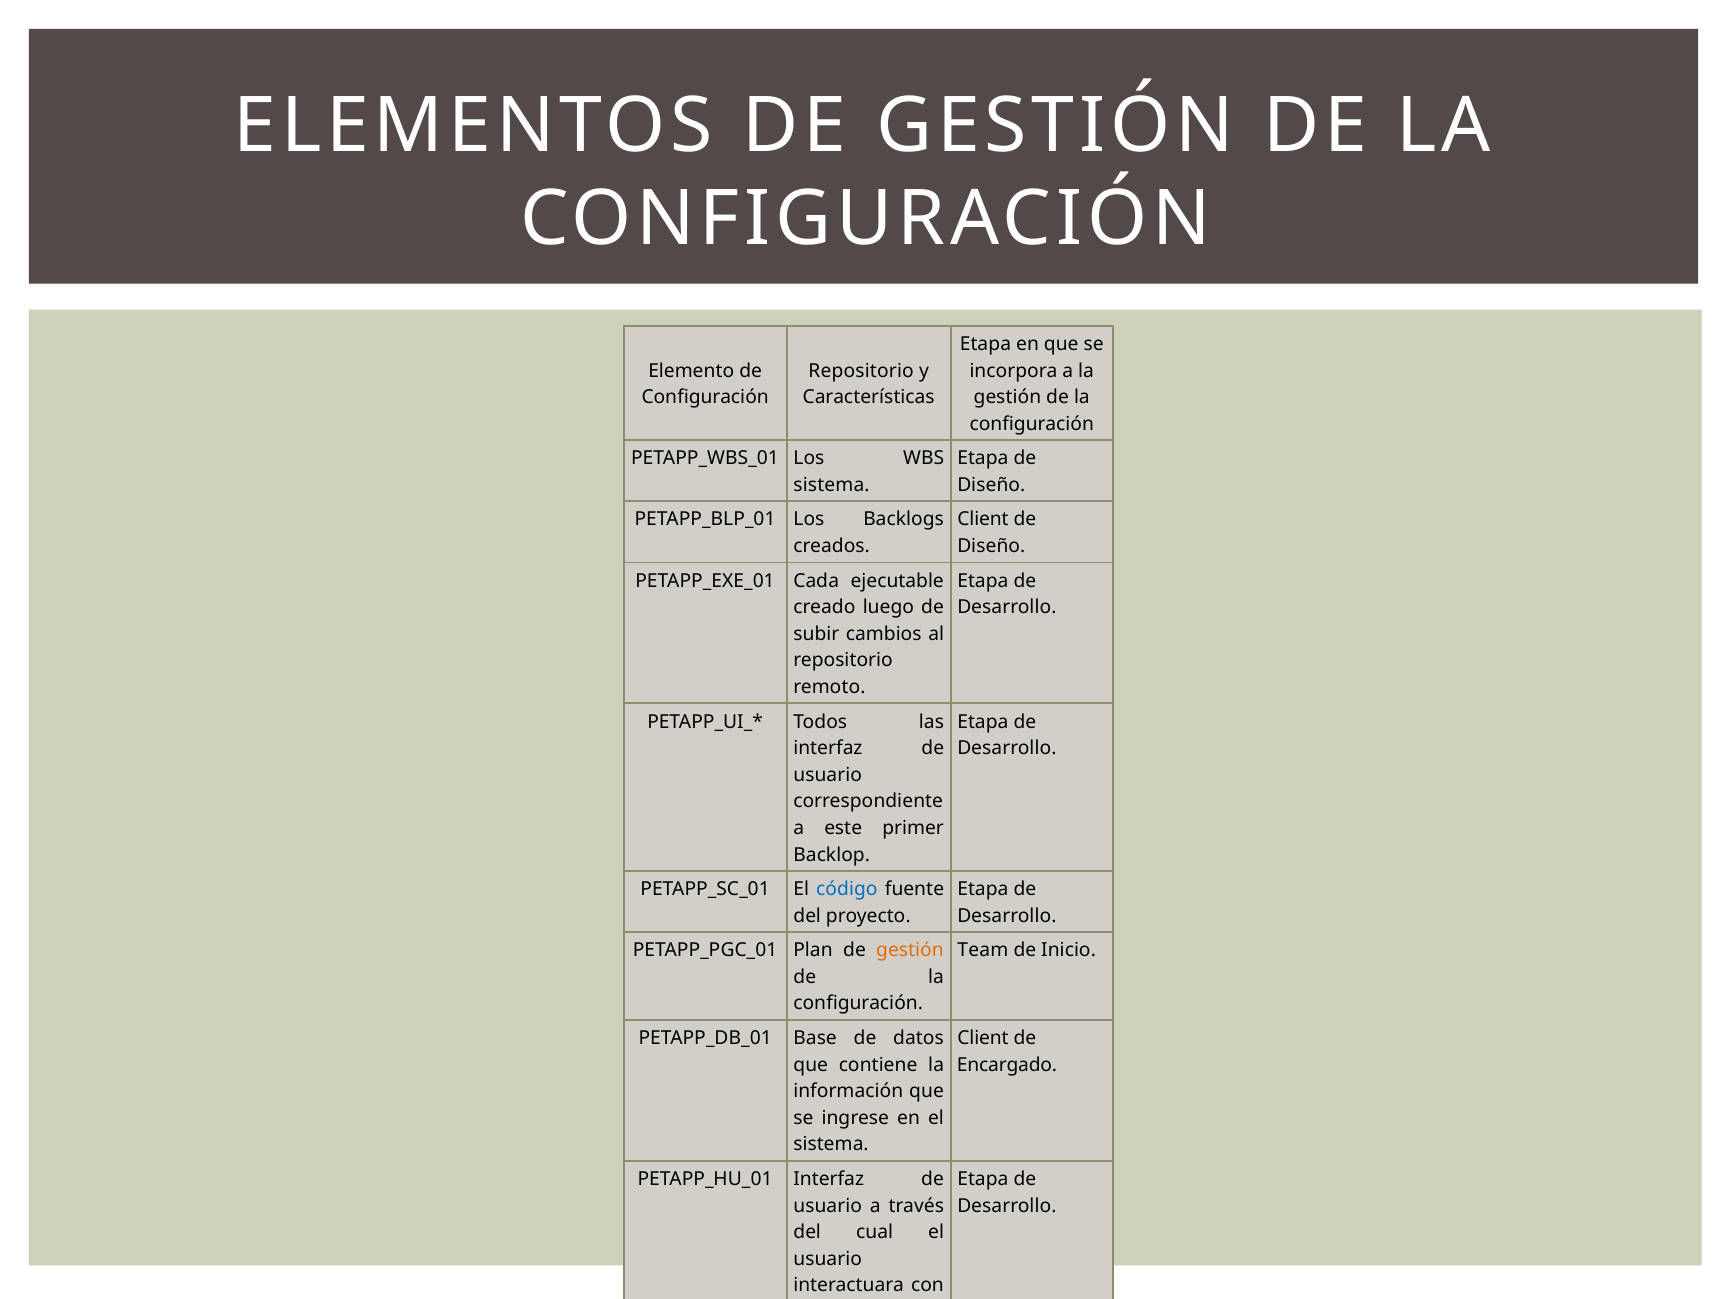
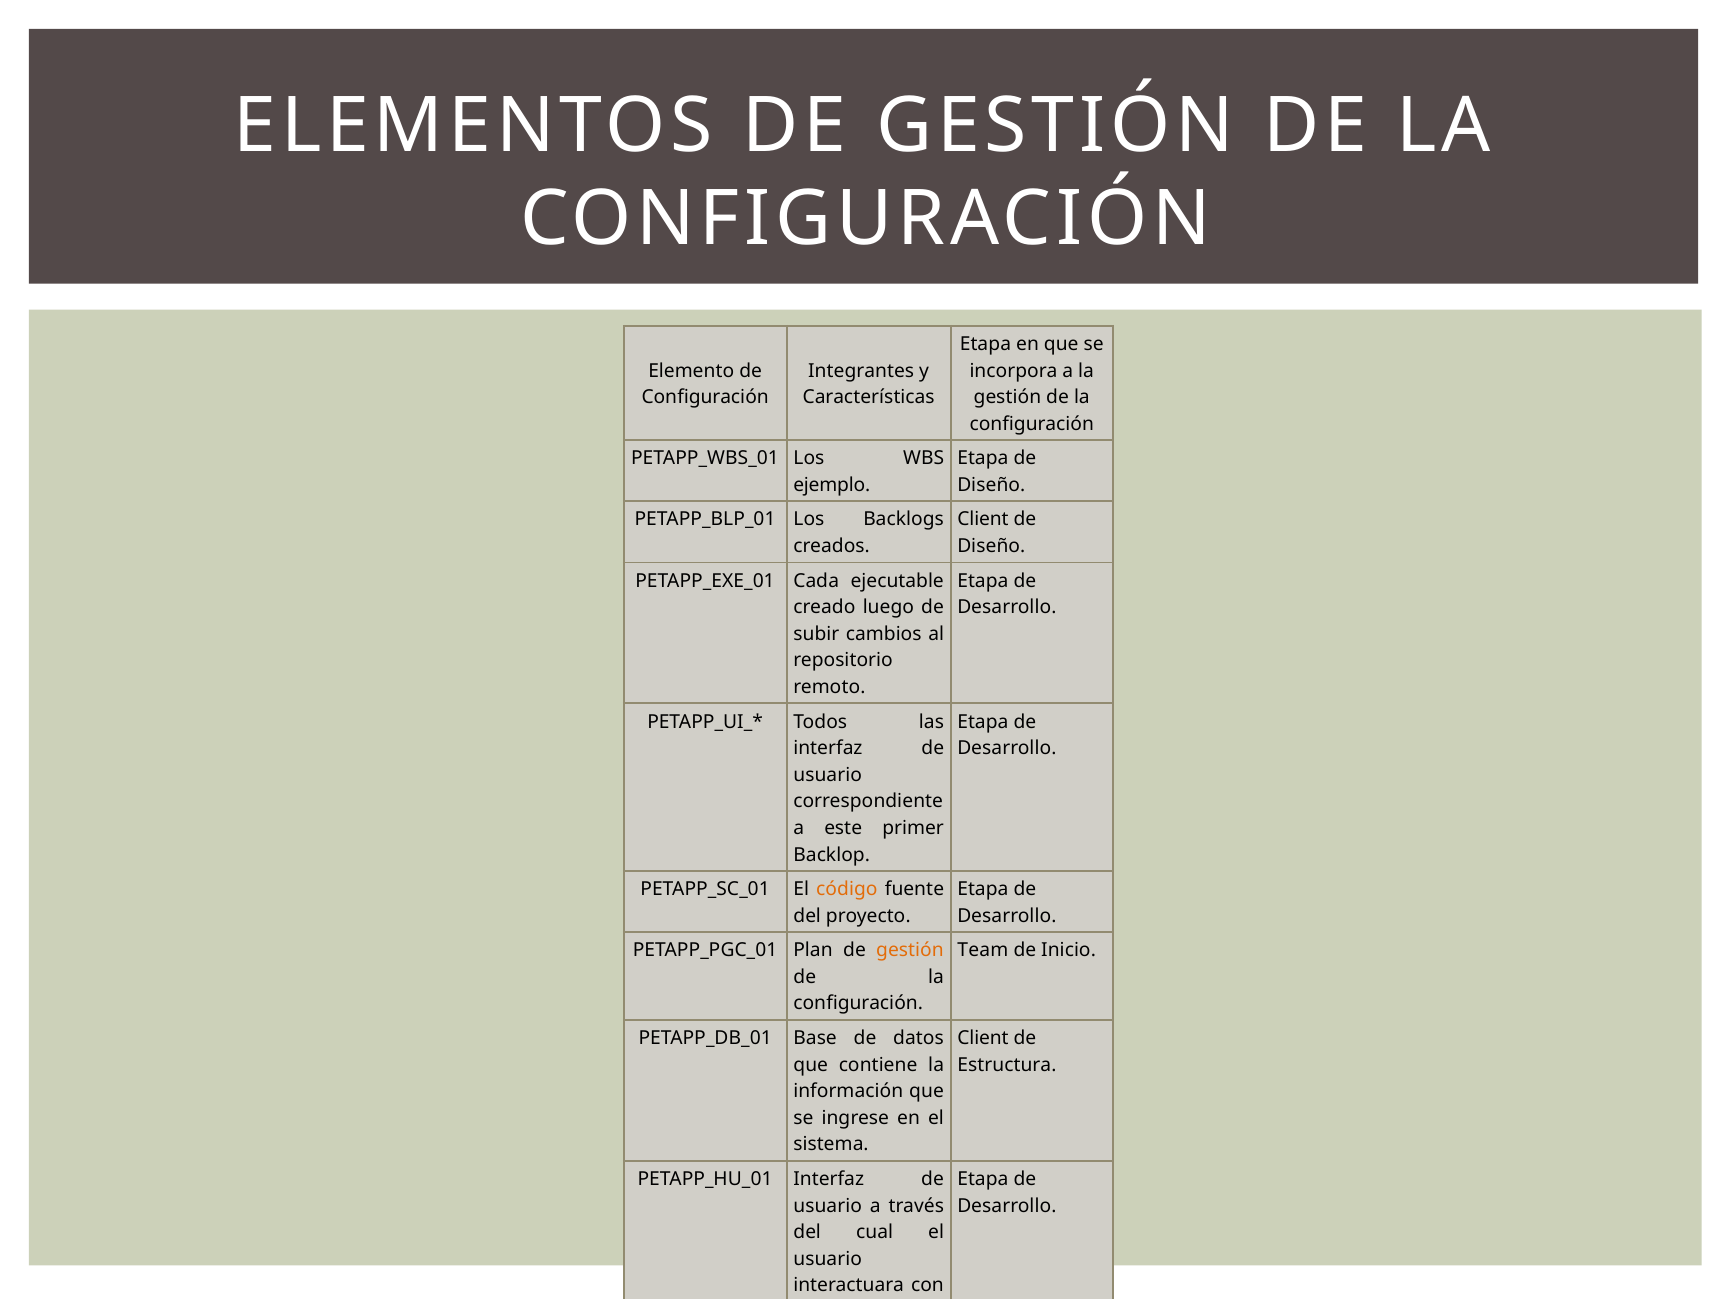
Repositorio: Repositorio -> Integrantes (861, 371)
sistema: sistema -> ejemplo (832, 485)
código colour: blue -> orange (847, 889)
Encargado: Encargado -> Estructura (1007, 1065)
